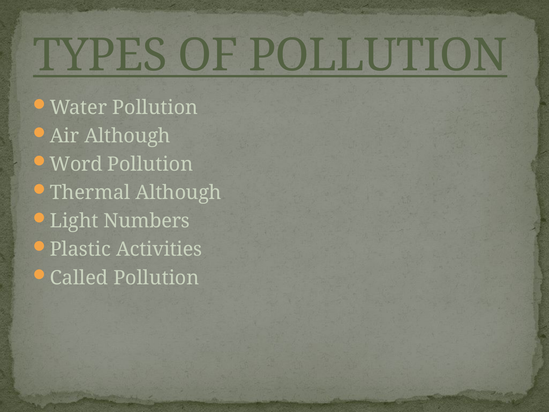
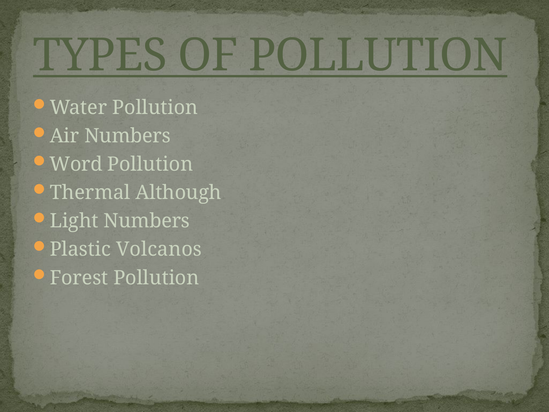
Air Although: Although -> Numbers (128, 136)
Activities: Activities -> Volcanos (159, 249)
Called: Called -> Forest (79, 278)
